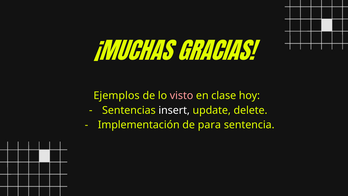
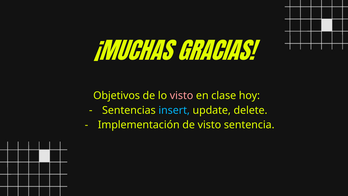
Ejemplos: Ejemplos -> Objetivos (117, 95)
insert colour: white -> light blue (174, 110)
de para: para -> visto (209, 125)
